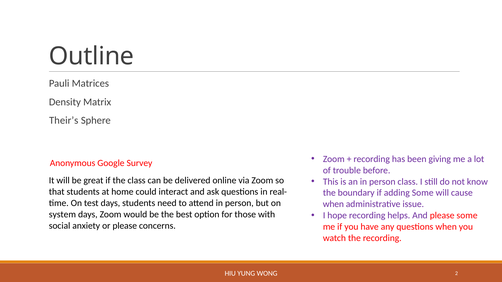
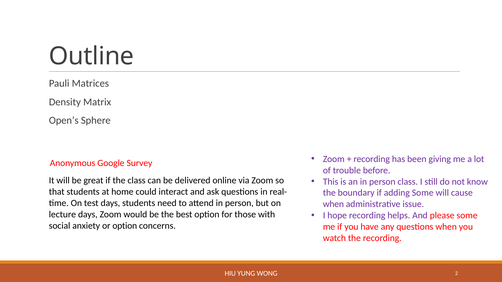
Their’s: Their’s -> Open’s (64, 121)
system: system -> lecture (62, 215)
or please: please -> option (125, 226)
